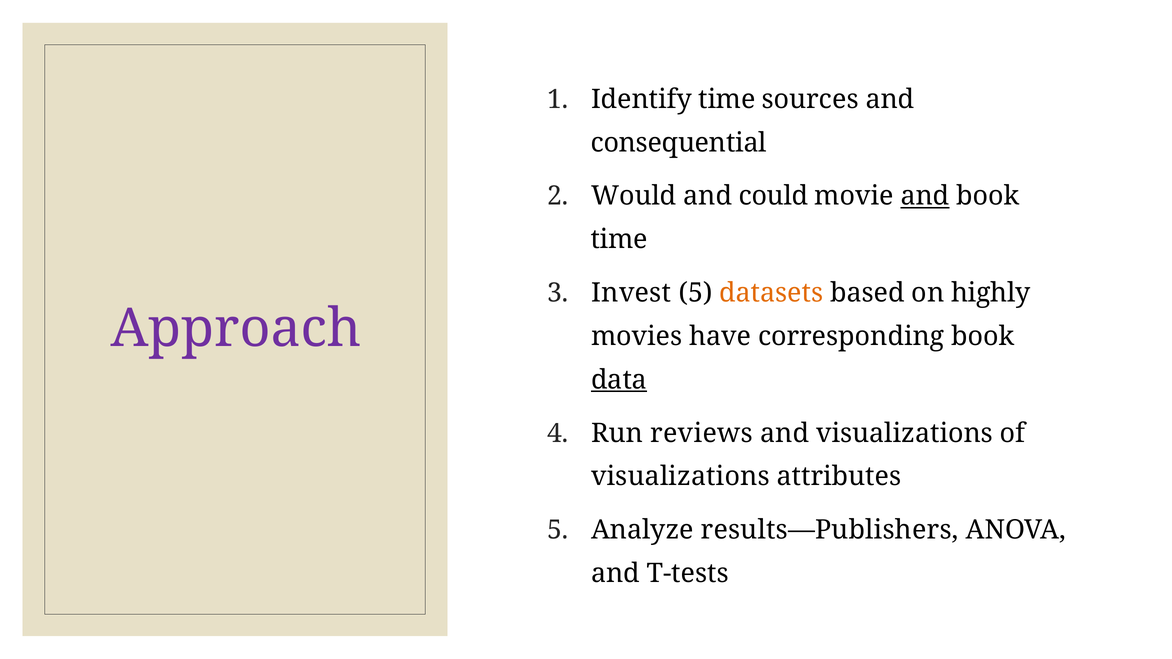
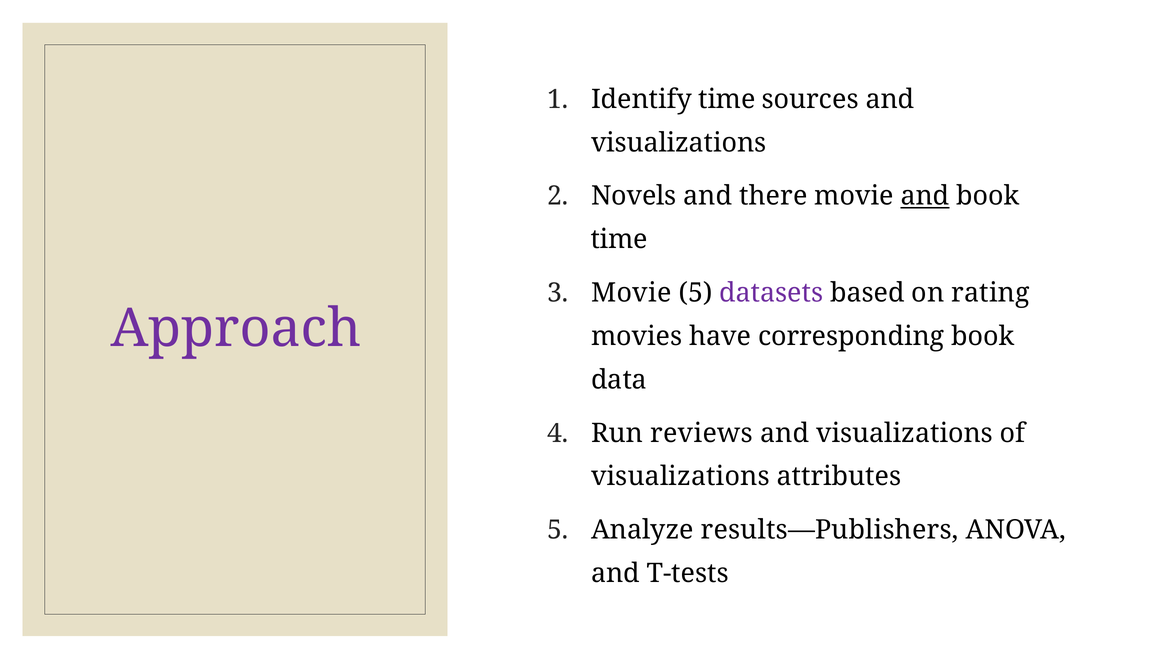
consequential: consequential -> visualizations (679, 143)
Would: Would -> Novels (634, 196)
could: could -> there (773, 196)
Invest: Invest -> Movie (631, 293)
datasets colour: orange -> purple (771, 293)
highly: highly -> rating (991, 293)
data underline: present -> none (619, 380)
